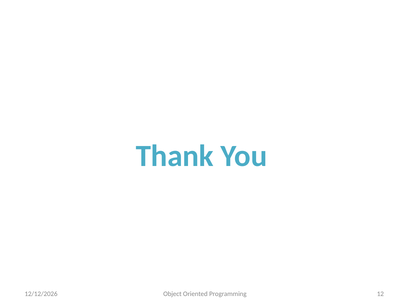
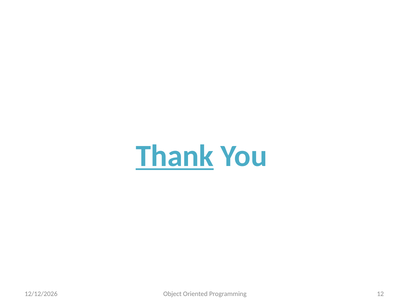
Thank underline: none -> present (175, 156)
